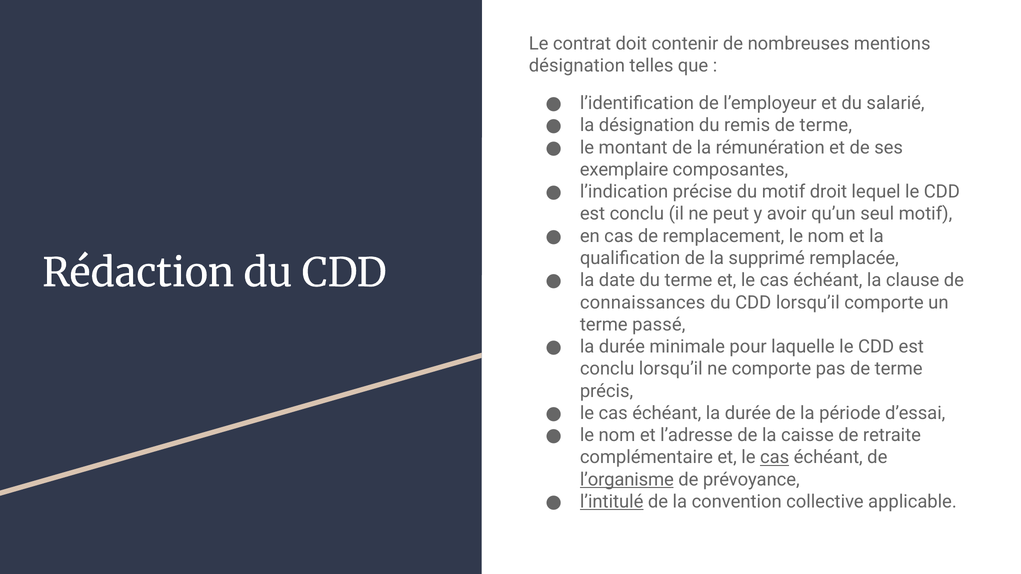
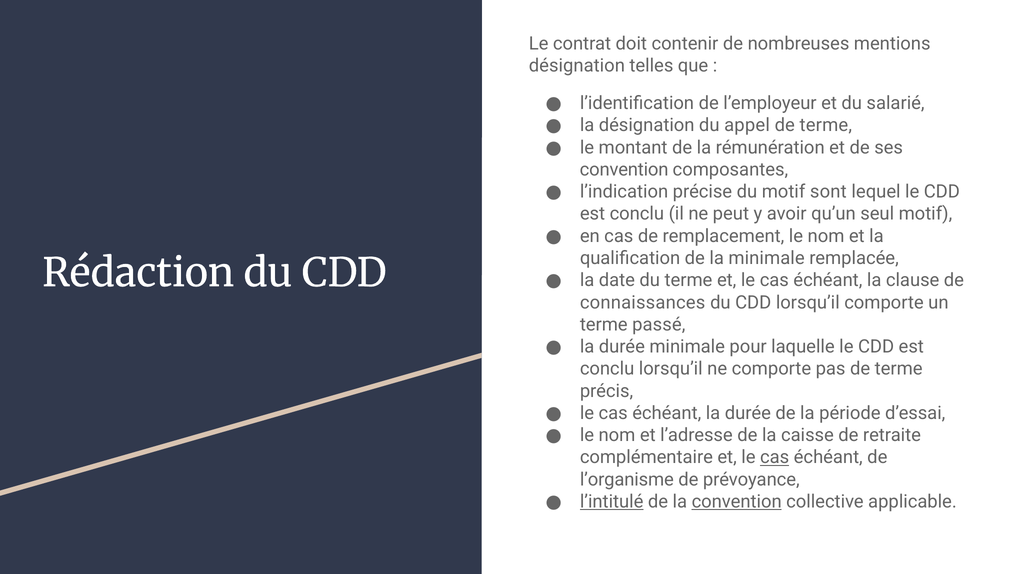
remis: remis -> appel (747, 125)
exemplaire: exemplaire -> convention (624, 170)
droit: droit -> sont (828, 192)
la supprimé: supprimé -> minimale (767, 258)
l’organisme underline: present -> none (627, 480)
convention underline: none -> present (737, 502)
